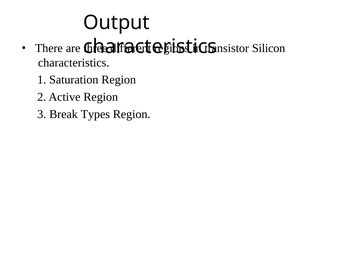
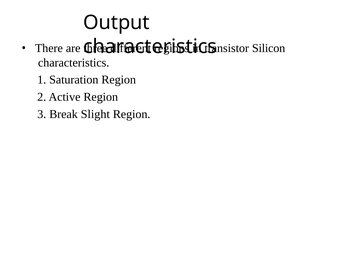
Types: Types -> Slight (95, 114)
